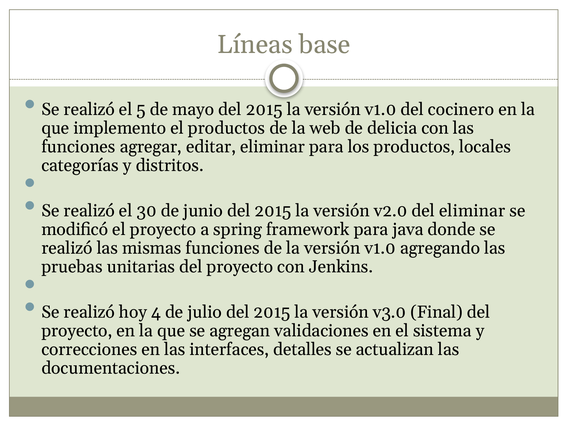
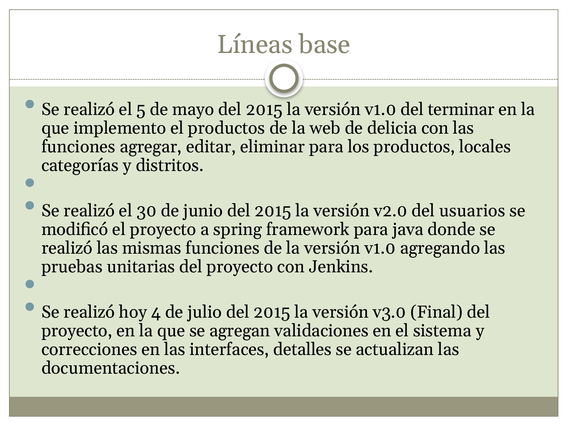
cocinero: cocinero -> terminar (461, 109)
del eliminar: eliminar -> usuarios (472, 211)
